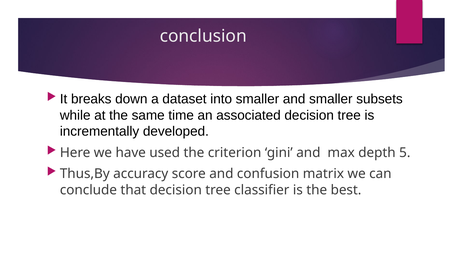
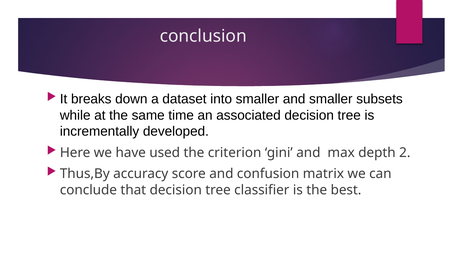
5: 5 -> 2 (405, 152)
